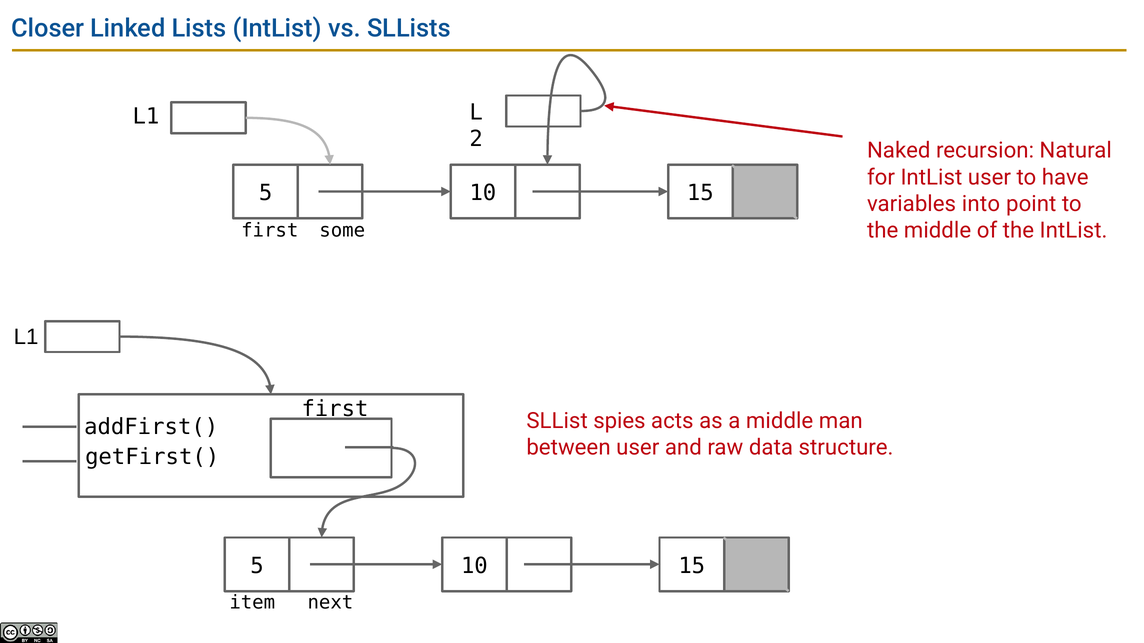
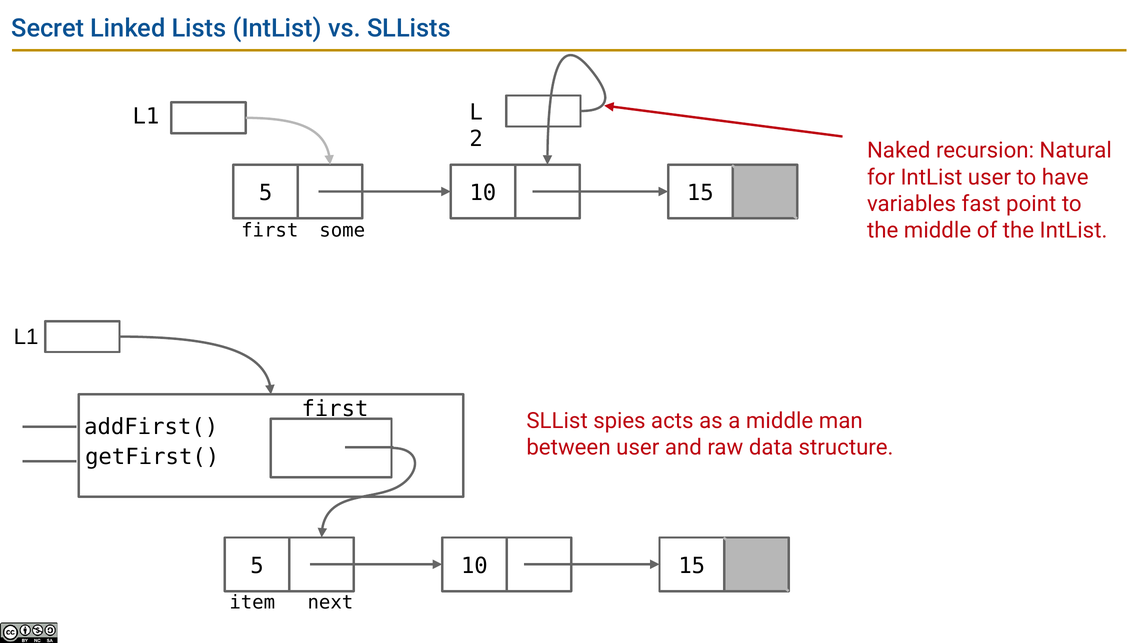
Closer: Closer -> Secret (48, 28)
into: into -> fast (981, 204)
